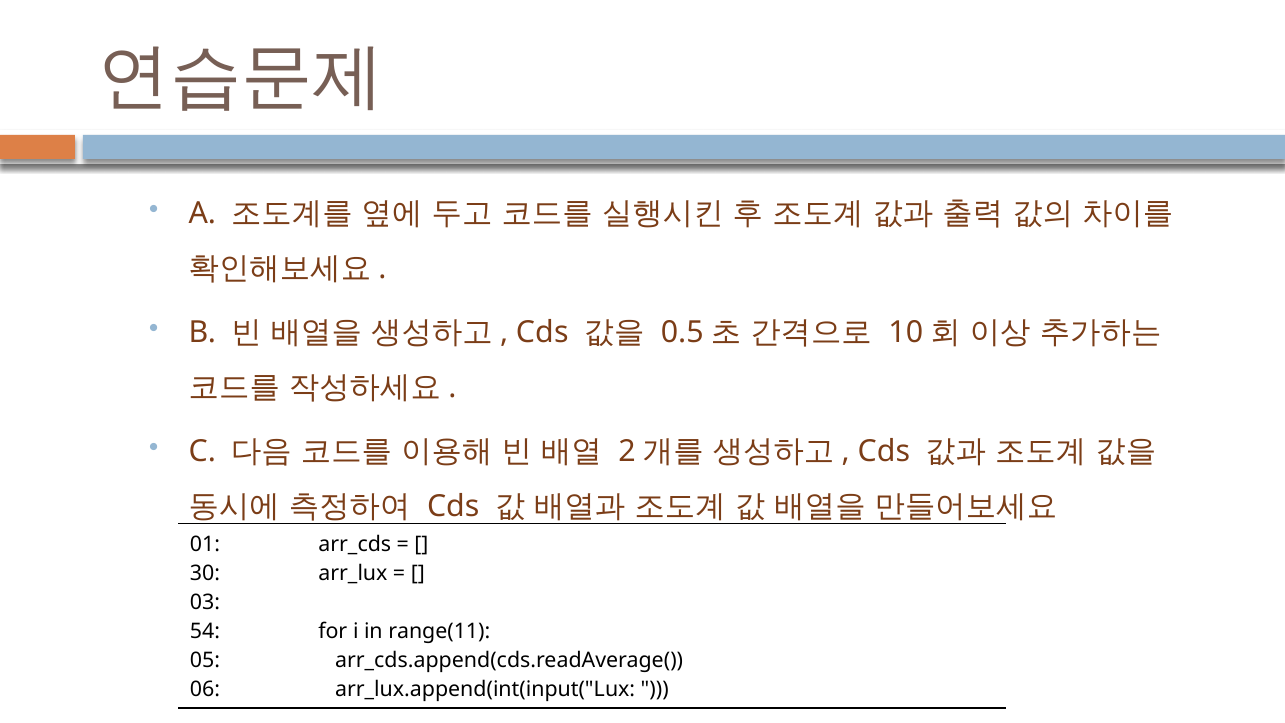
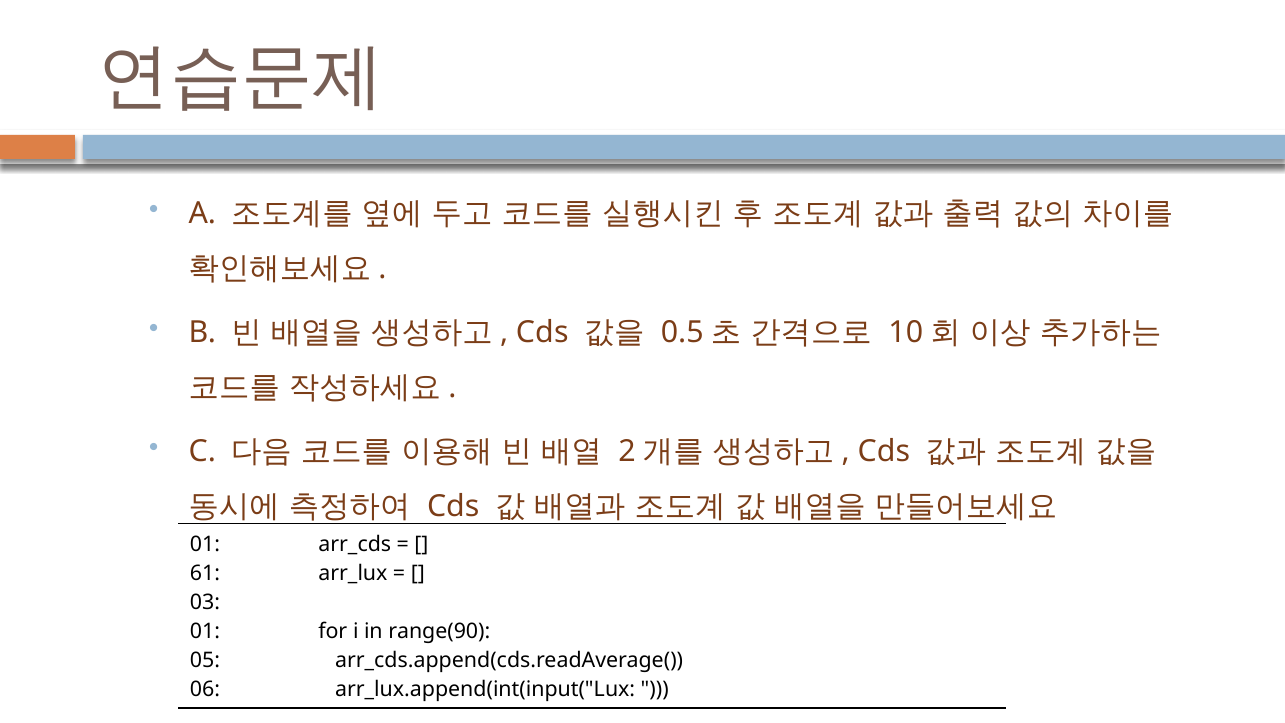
30: 30 -> 61 (205, 573)
54: 54 -> 01 (205, 631)
range(11: range(11 -> range(90 (439, 631)
